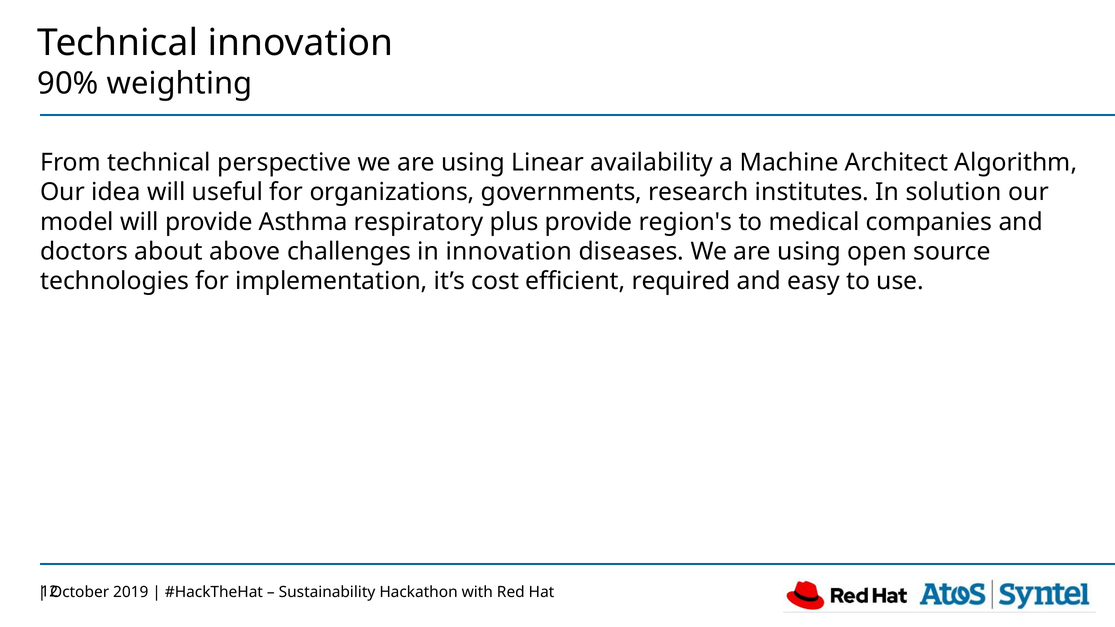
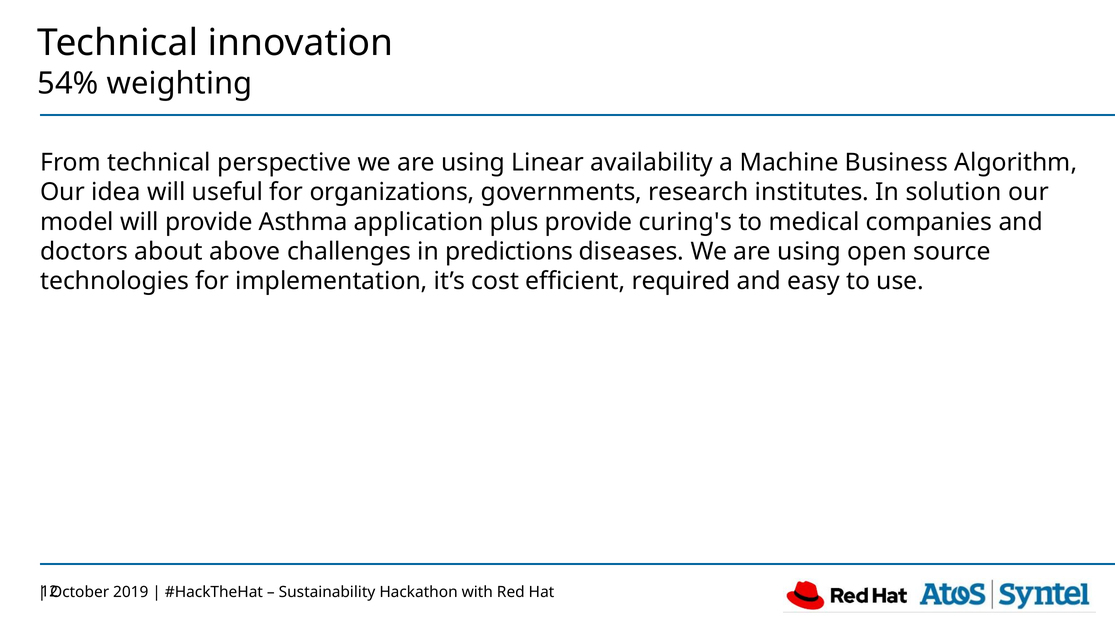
90%: 90% -> 54% (68, 83)
Architect: Architect -> Business (896, 163)
respiratory: respiratory -> application (419, 222)
region's: region's -> curing's (685, 222)
in innovation: innovation -> predictions (509, 252)
